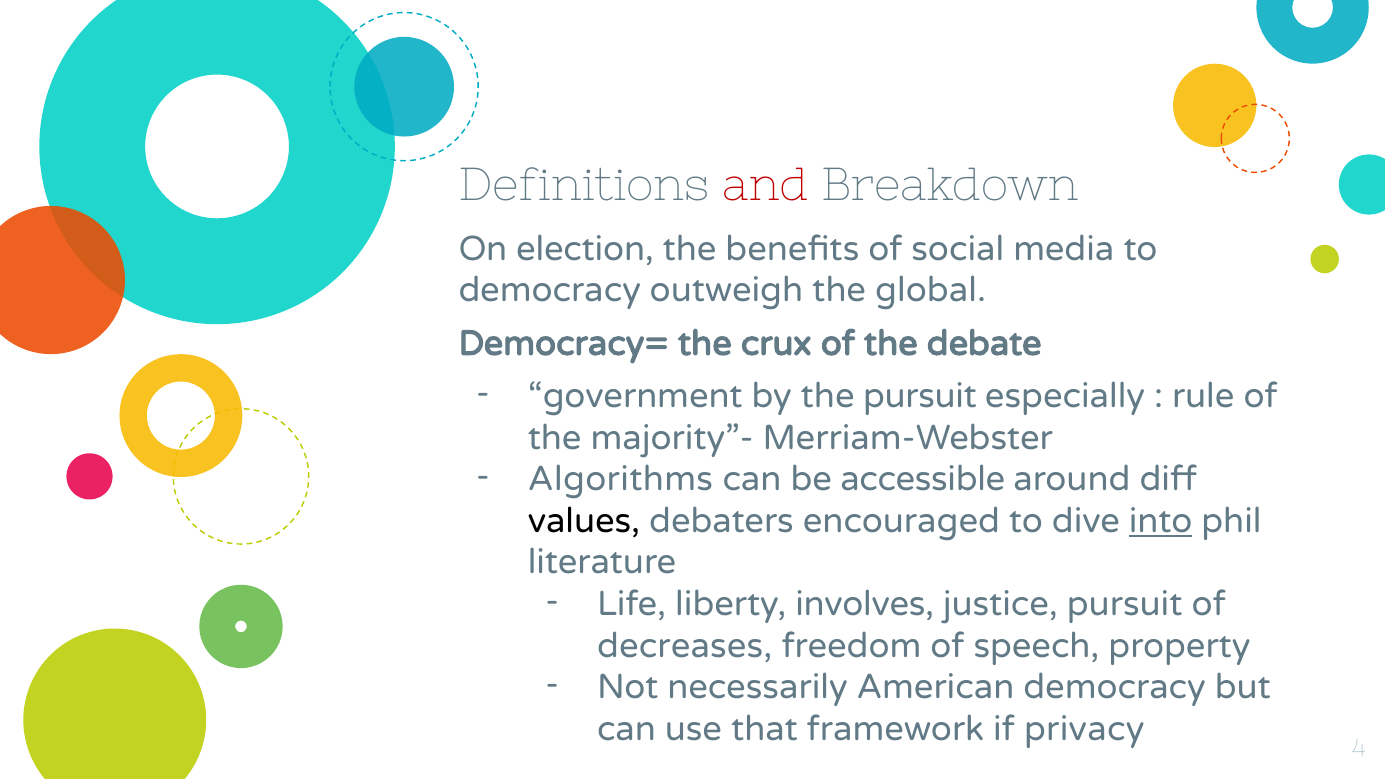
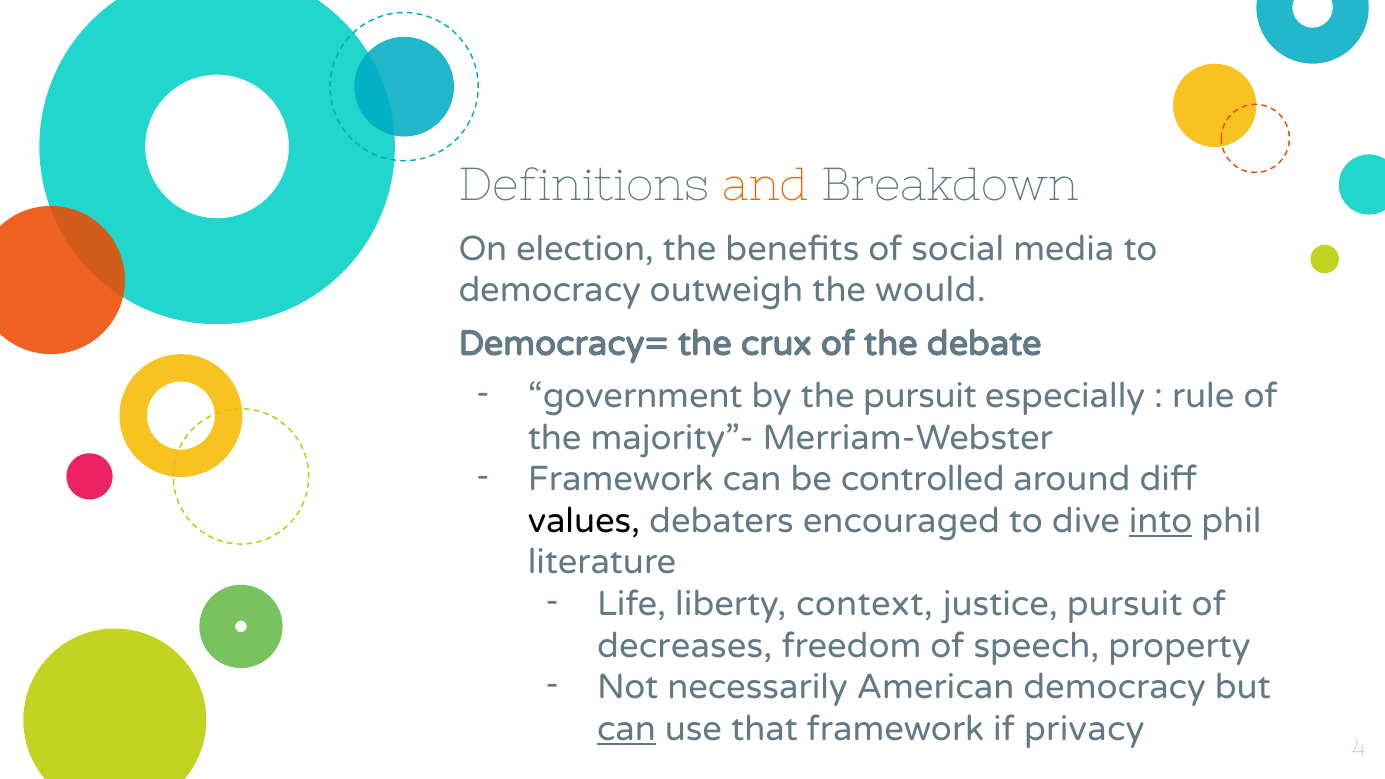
and colour: red -> orange (765, 185)
global: global -> would (931, 290)
Algorithms: Algorithms -> Framework (621, 480)
accessible: accessible -> controlled (923, 480)
involves: involves -> context (864, 604)
can underline: none -> present (626, 729)
